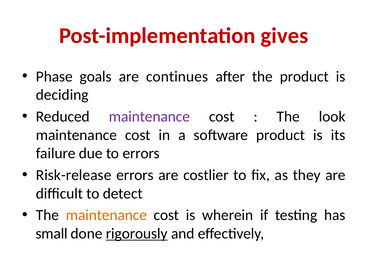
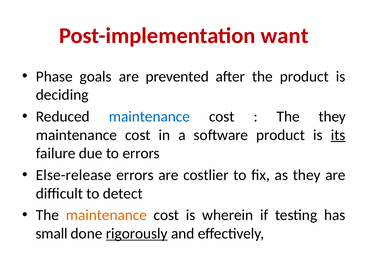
gives: gives -> want (285, 36)
continues: continues -> prevented (177, 77)
maintenance colour: purple -> blue (149, 117)
The look: look -> they (332, 117)
its underline: none -> present (338, 135)
Risk-release: Risk-release -> Else-release (74, 175)
